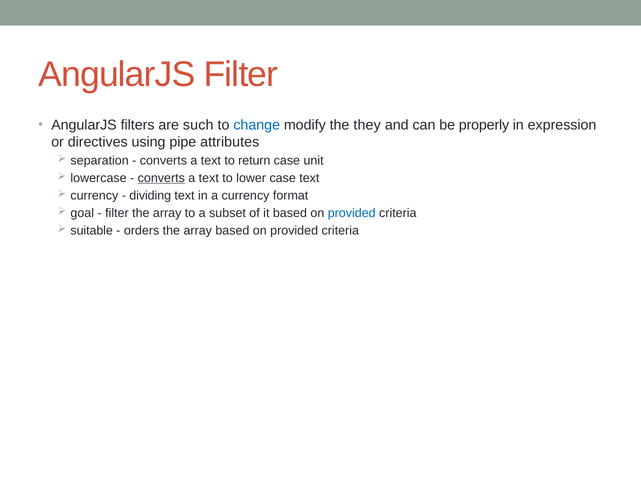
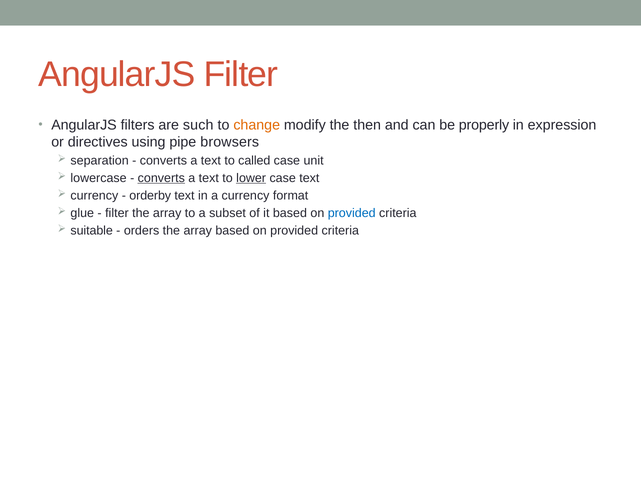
change colour: blue -> orange (257, 125)
they: they -> then (367, 125)
attributes: attributes -> browsers (230, 142)
return: return -> called (254, 160)
lower underline: none -> present (251, 178)
dividing: dividing -> orderby (150, 195)
goal: goal -> glue (82, 213)
